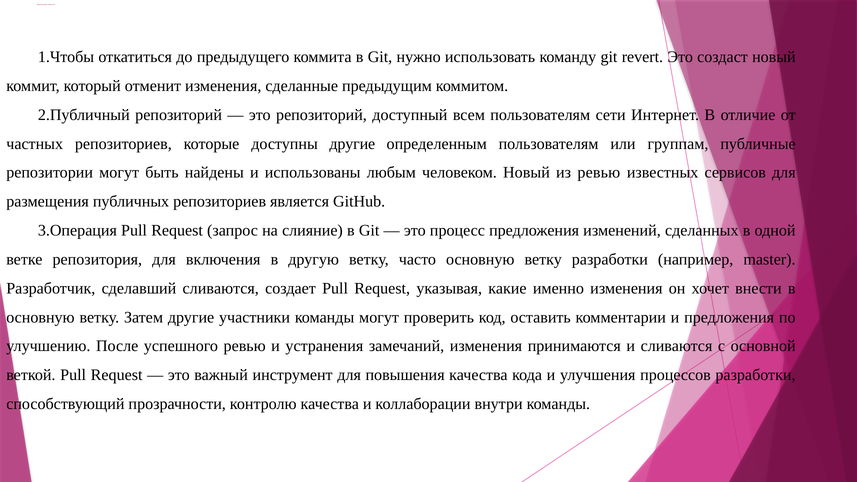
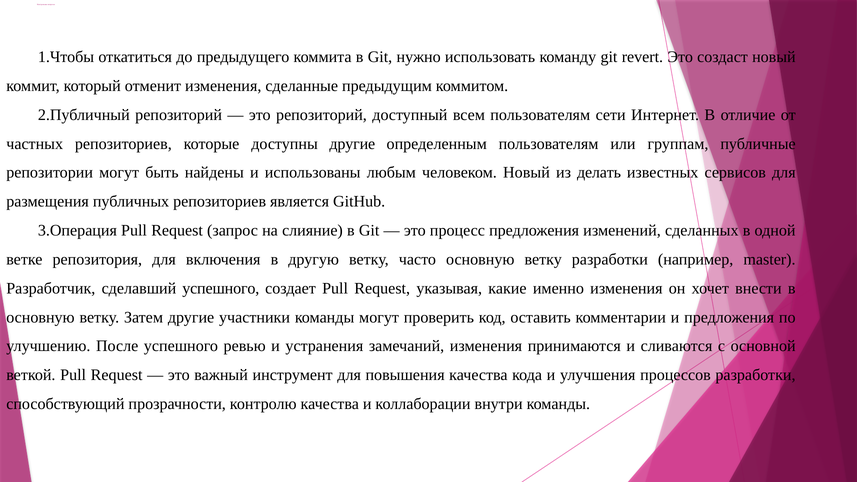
из ревью: ревью -> делать (599, 173)
сделавший сливаются: сливаются -> успешного (221, 288)
